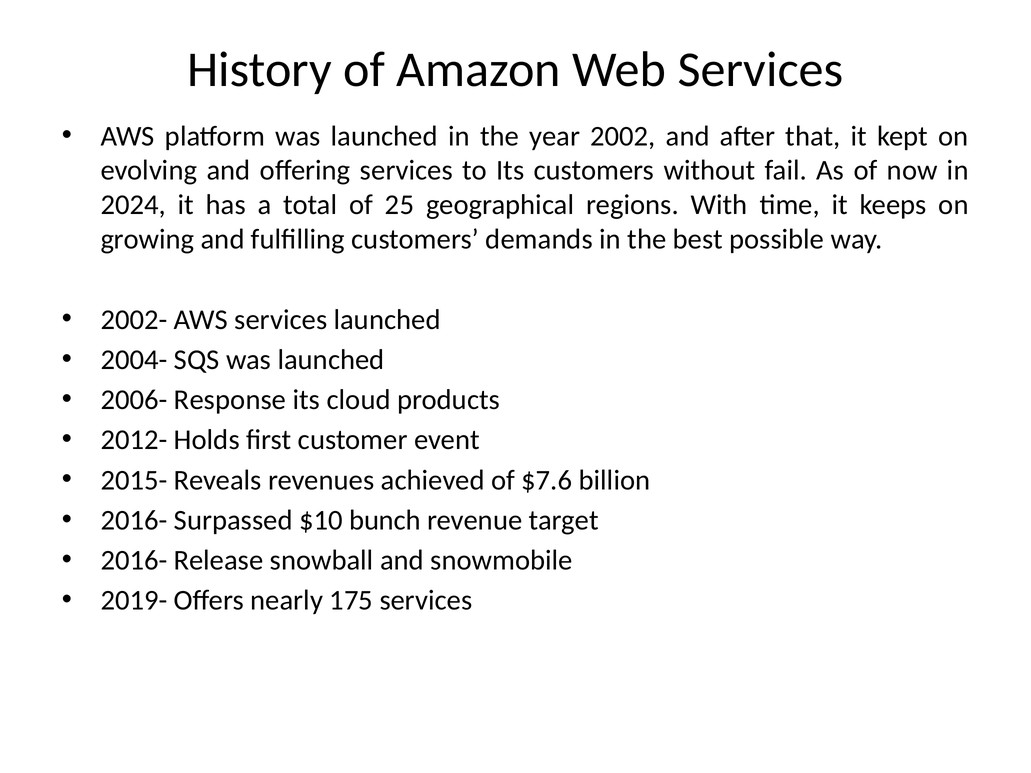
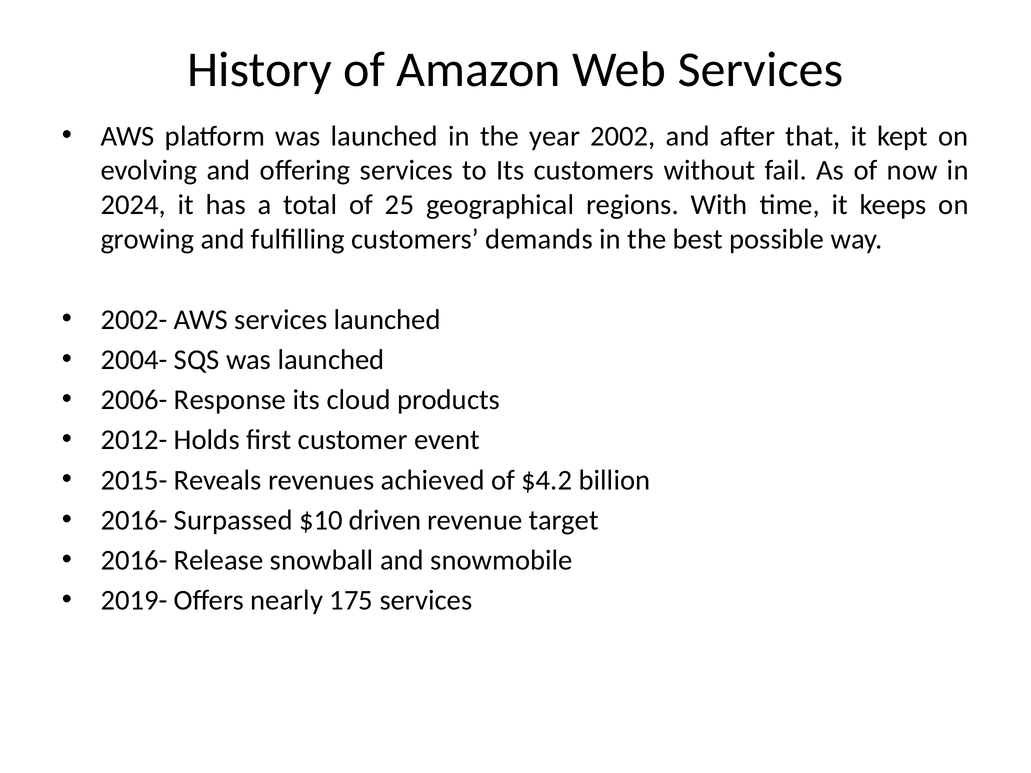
$7.6: $7.6 -> $4.2 (547, 480)
bunch: bunch -> driven (385, 520)
